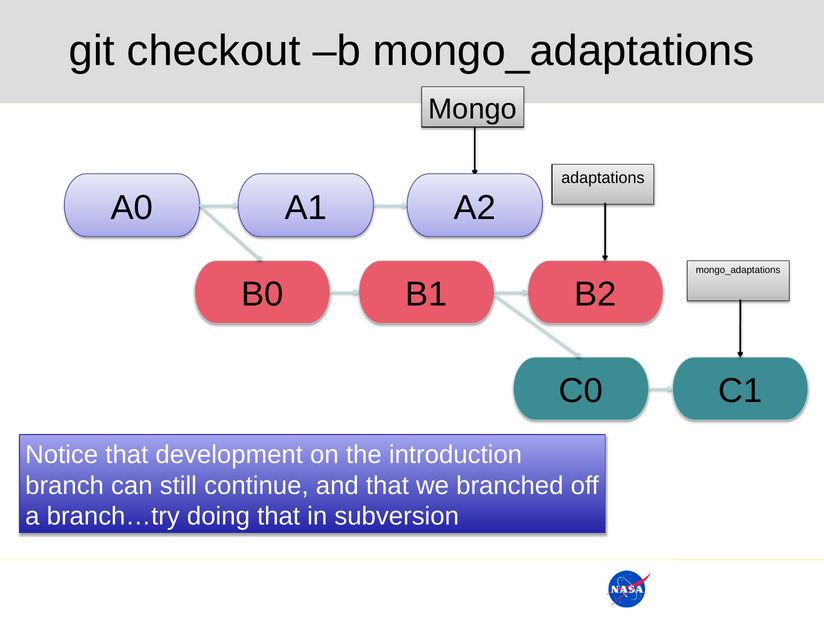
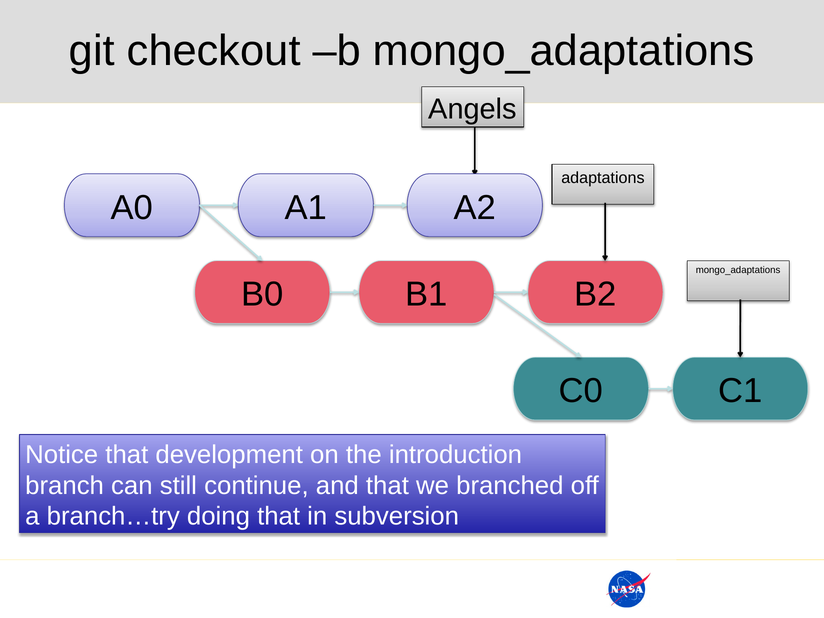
Mongo: Mongo -> Angels (473, 109)
